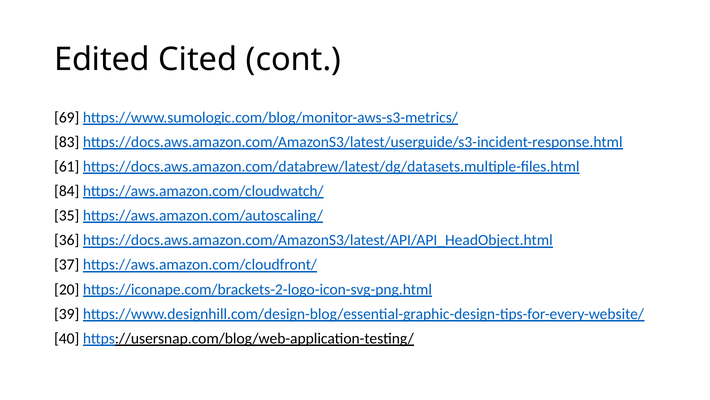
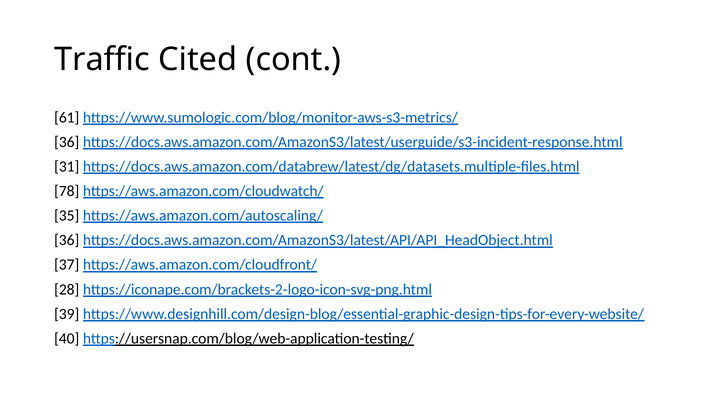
Edited: Edited -> Traffic (102, 60)
69: 69 -> 61 (67, 118)
83: 83 -> 36 (67, 142)
61: 61 -> 31 (67, 166)
84: 84 -> 78 (67, 191)
20: 20 -> 28 (67, 289)
